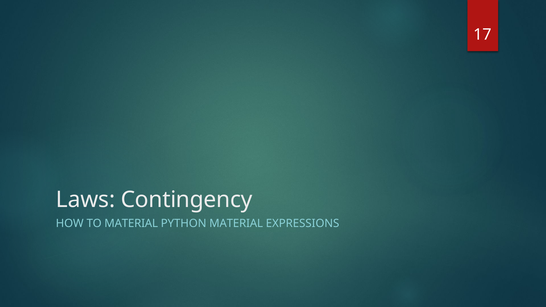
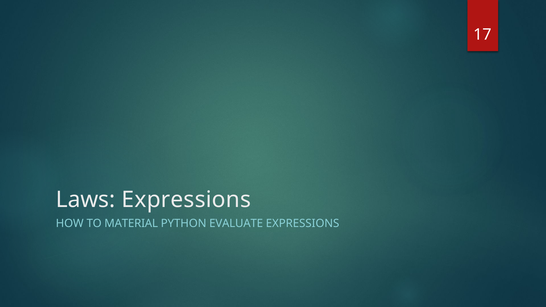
Laws Contingency: Contingency -> Expressions (186, 200)
PYTHON MATERIAL: MATERIAL -> EVALUATE (236, 224)
